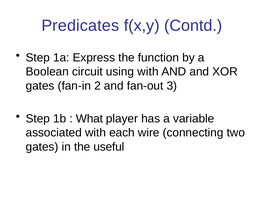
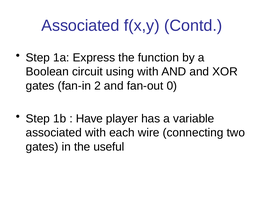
Predicates: Predicates -> Associated (80, 26)
3: 3 -> 0 (172, 86)
What: What -> Have (89, 119)
